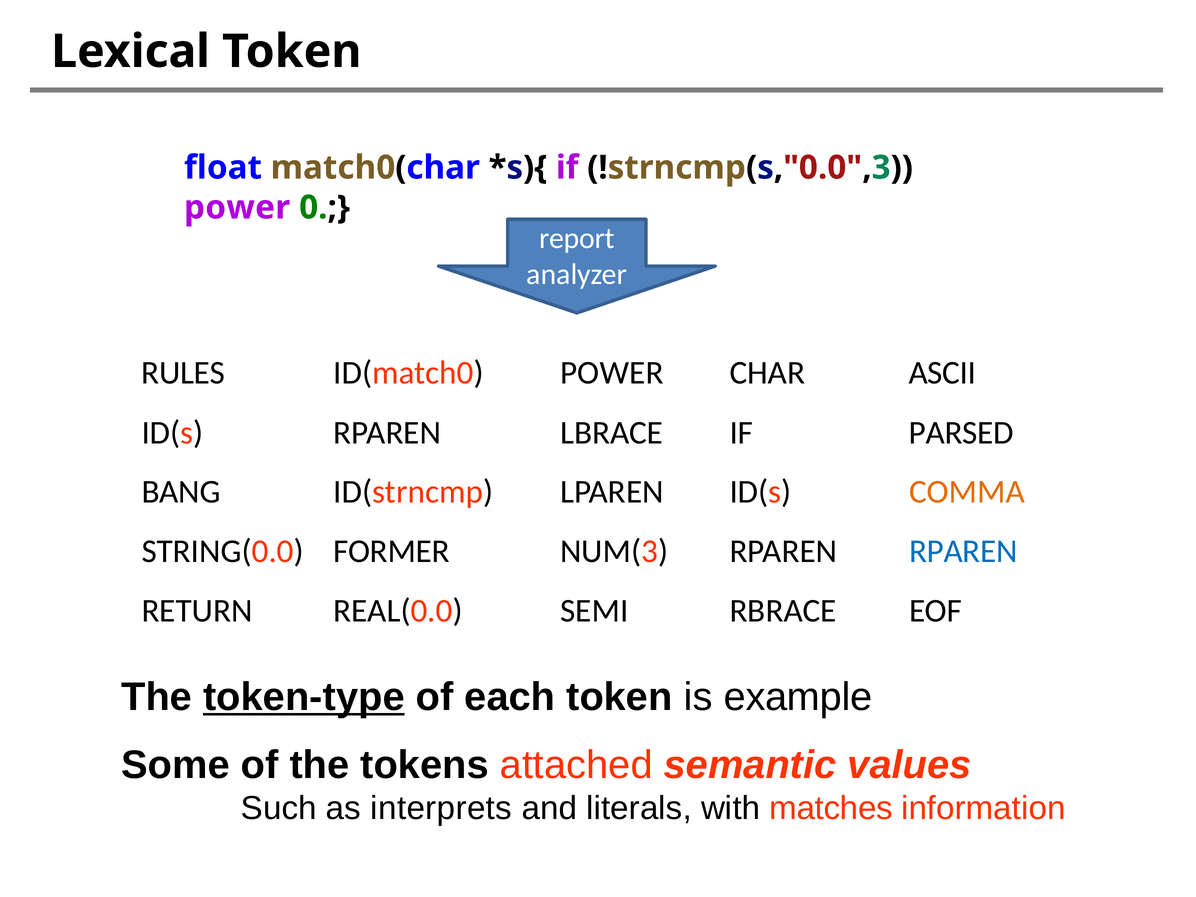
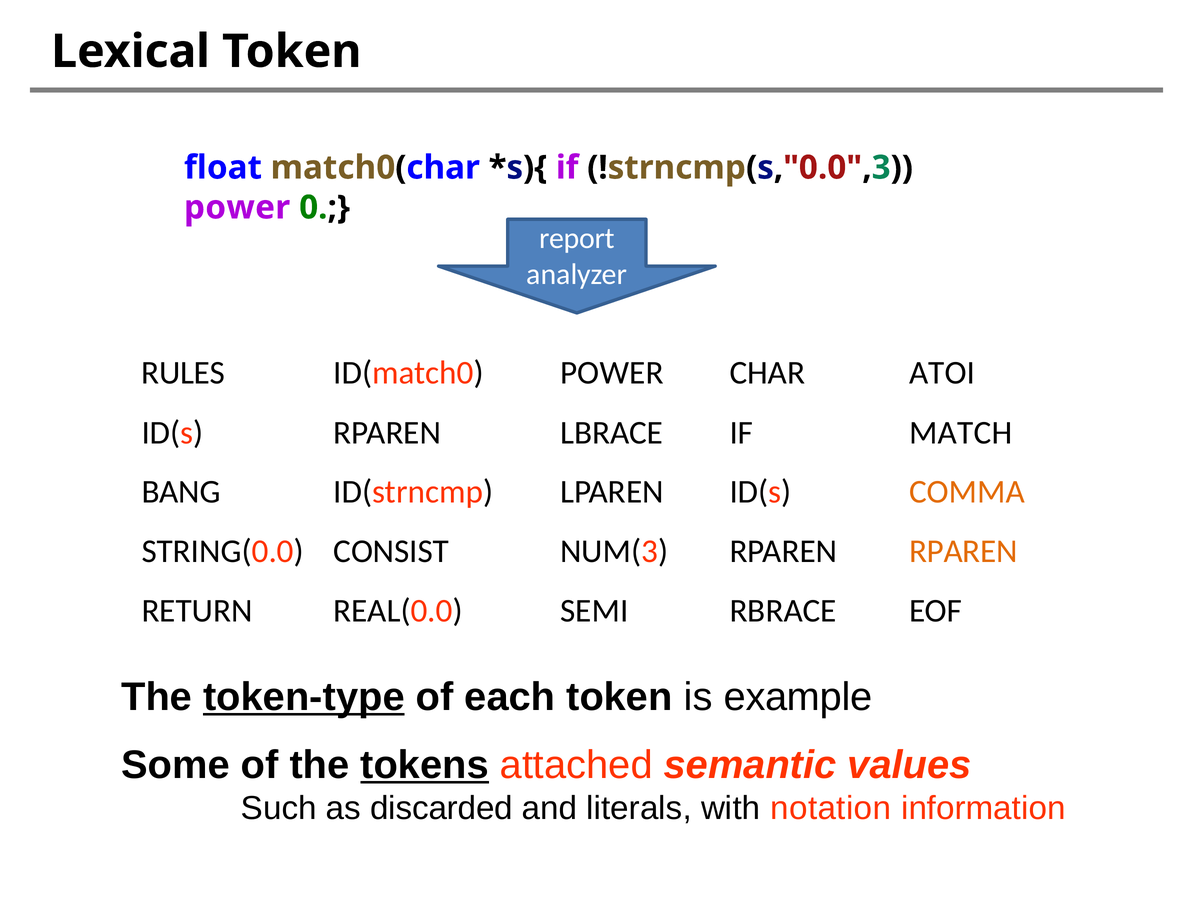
ASCII: ASCII -> ATOI (942, 373)
PARSED: PARSED -> MATCH (961, 433)
FORMER: FORMER -> CONSIST (391, 551)
RPAREN colour: blue -> orange (963, 551)
tokens underline: none -> present (425, 765)
interprets: interprets -> discarded (441, 808)
matches: matches -> notation (831, 808)
